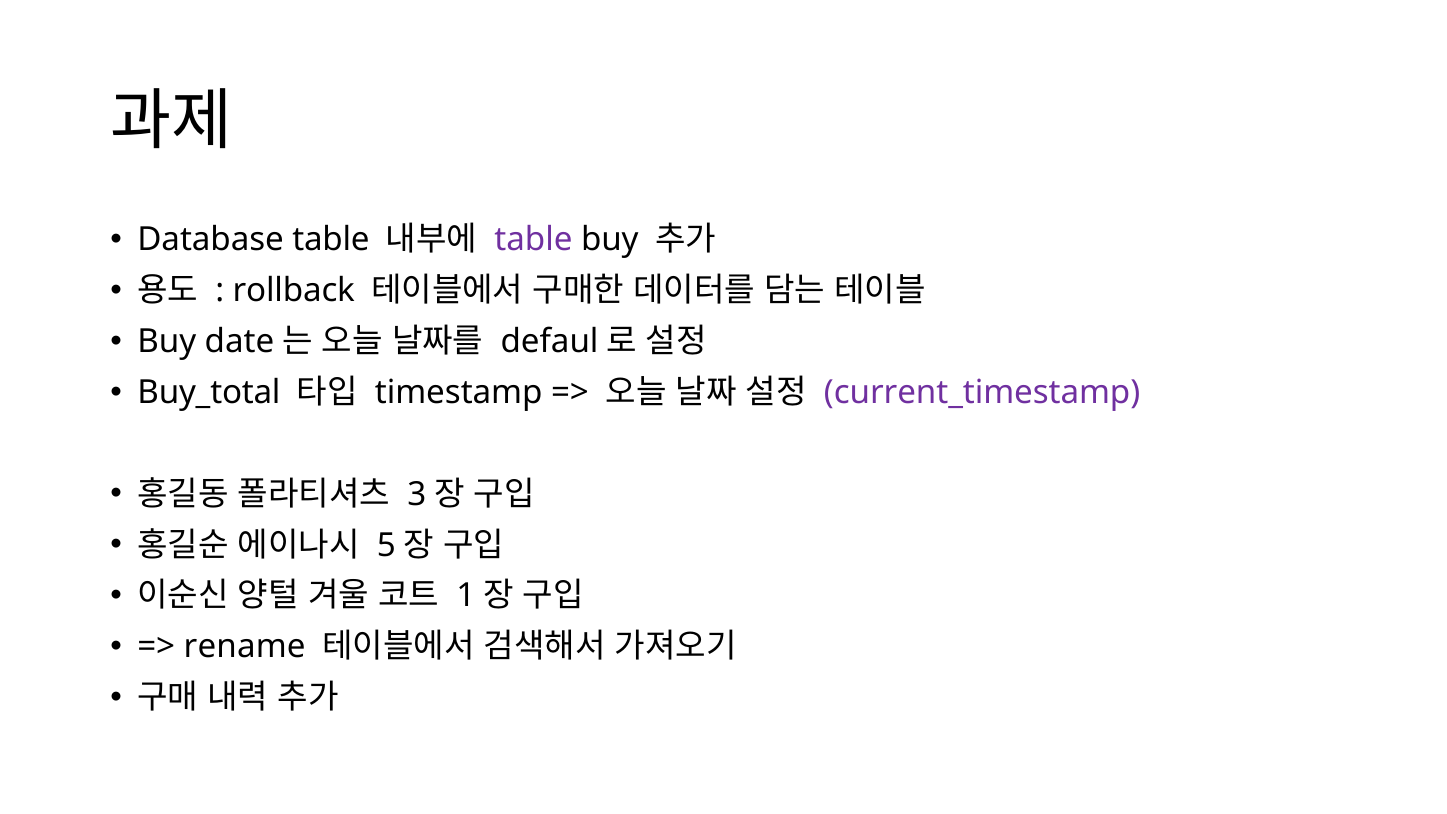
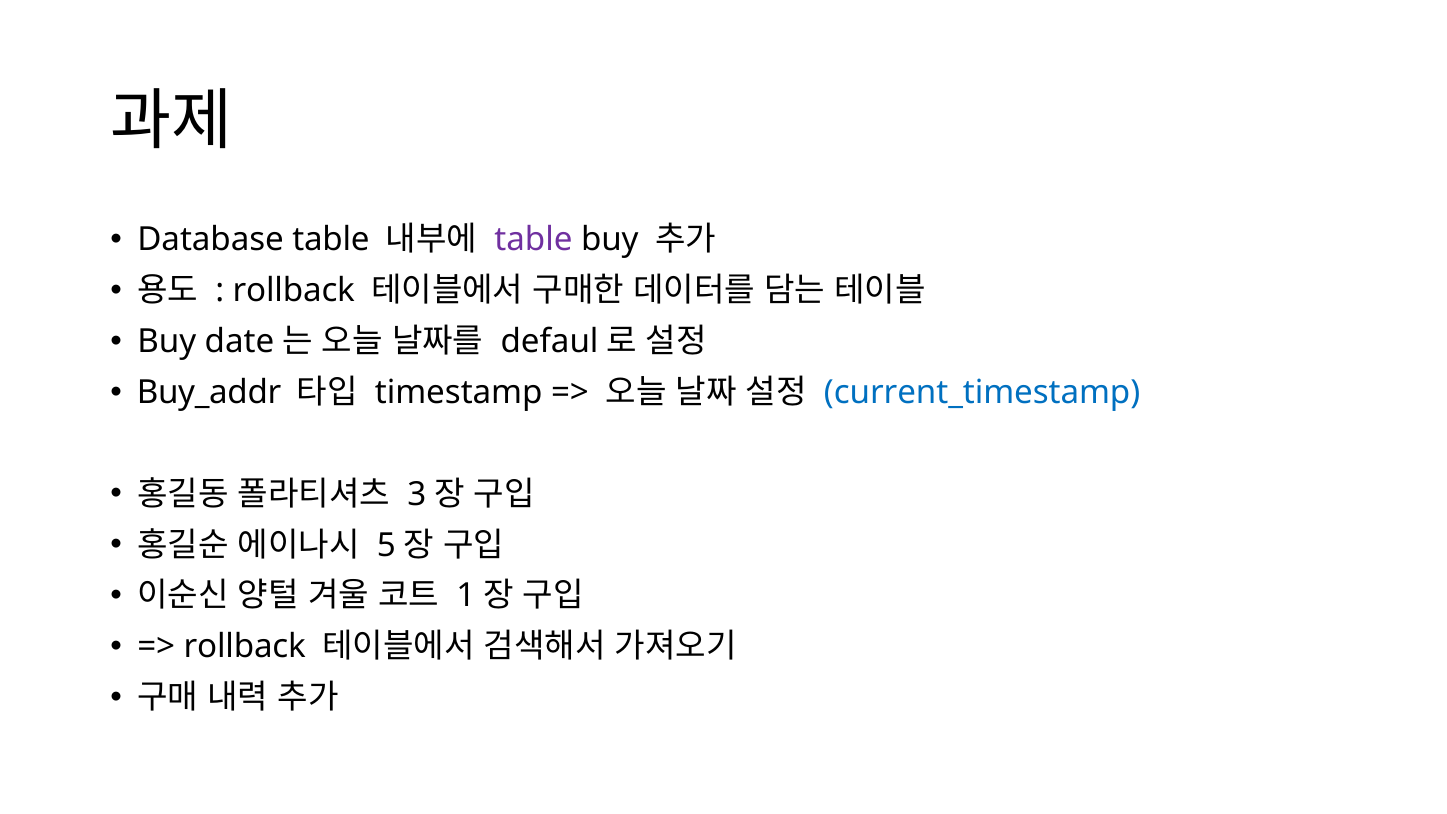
Buy_total: Buy_total -> Buy_addr (209, 392)
current_timestamp colour: purple -> blue (982, 392)
rename: rename -> rollback (245, 647)
